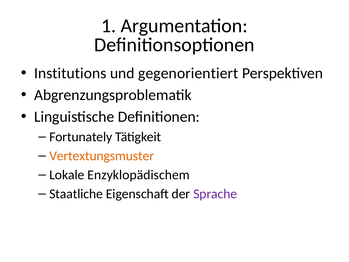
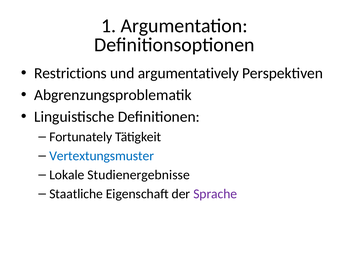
Institutions: Institutions -> Restrictions (70, 73)
gegenorientiert: gegenorientiert -> argumentatively (188, 73)
Vertextungsmuster colour: orange -> blue (102, 156)
Enzyklopädischem: Enzyklopädischem -> Studienergebnisse (139, 175)
